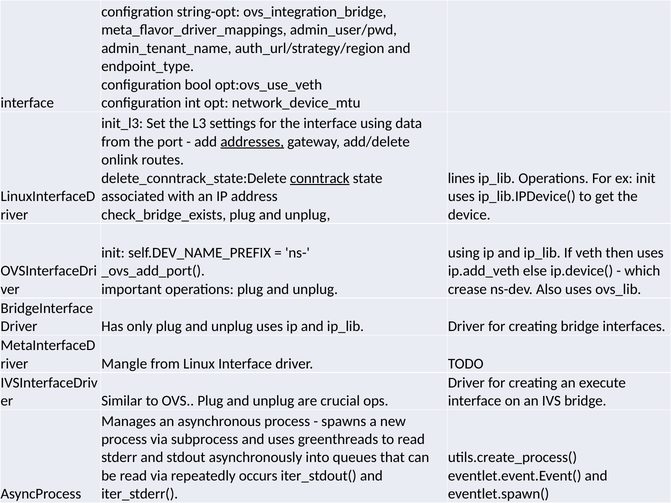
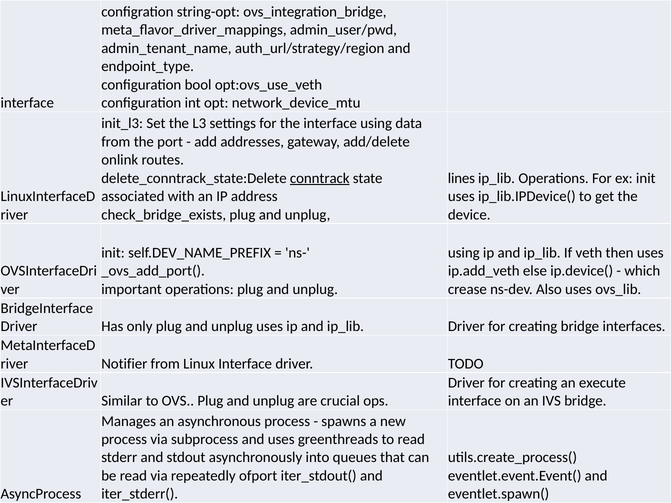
addresses underline: present -> none (252, 142)
Mangle: Mangle -> Notifier (124, 364)
occurs: occurs -> ofport (258, 476)
